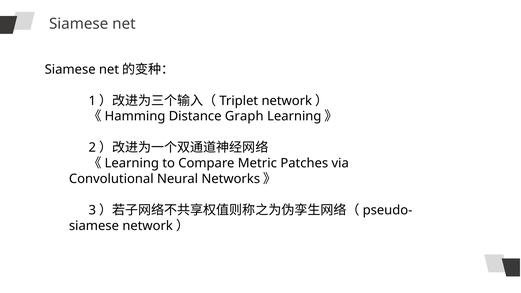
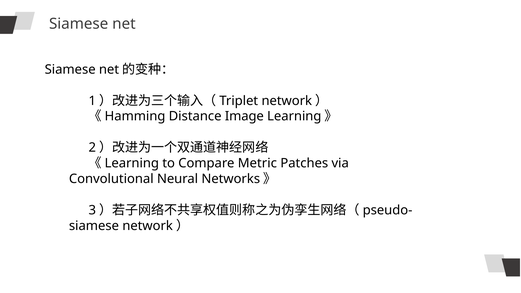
Graph: Graph -> Image (244, 116)
